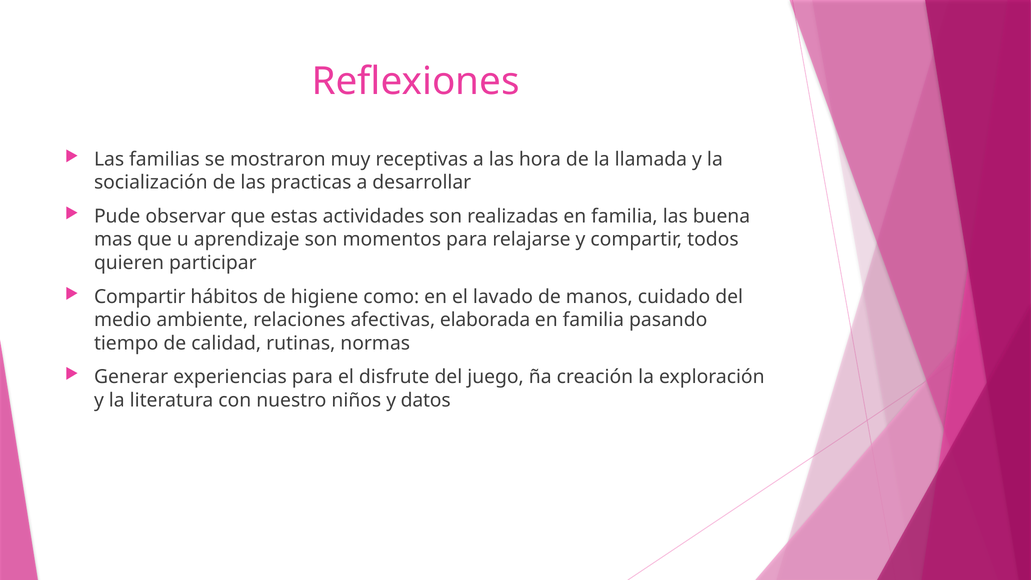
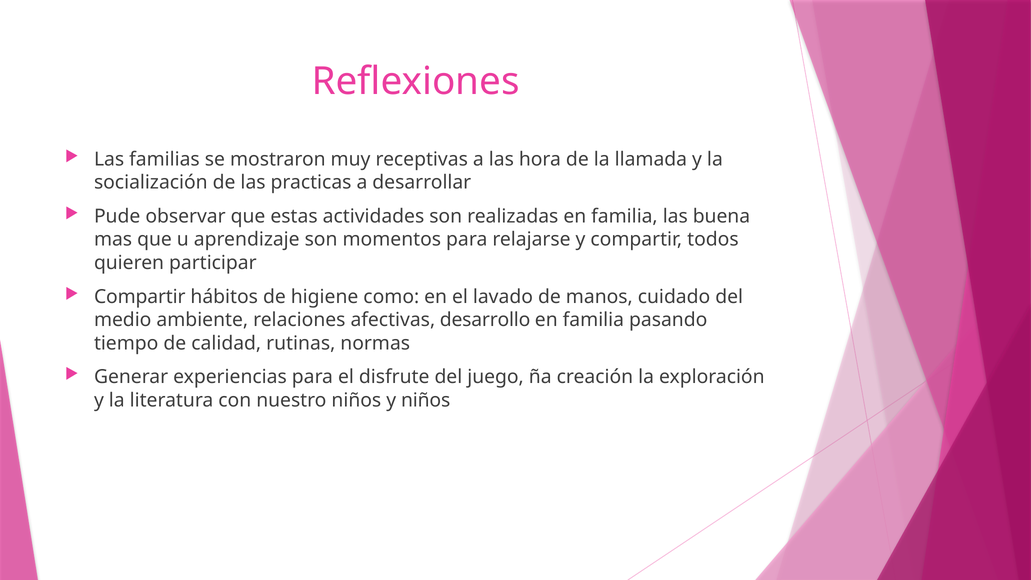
elaborada: elaborada -> desarrollo (485, 320)
y datos: datos -> niños (426, 400)
